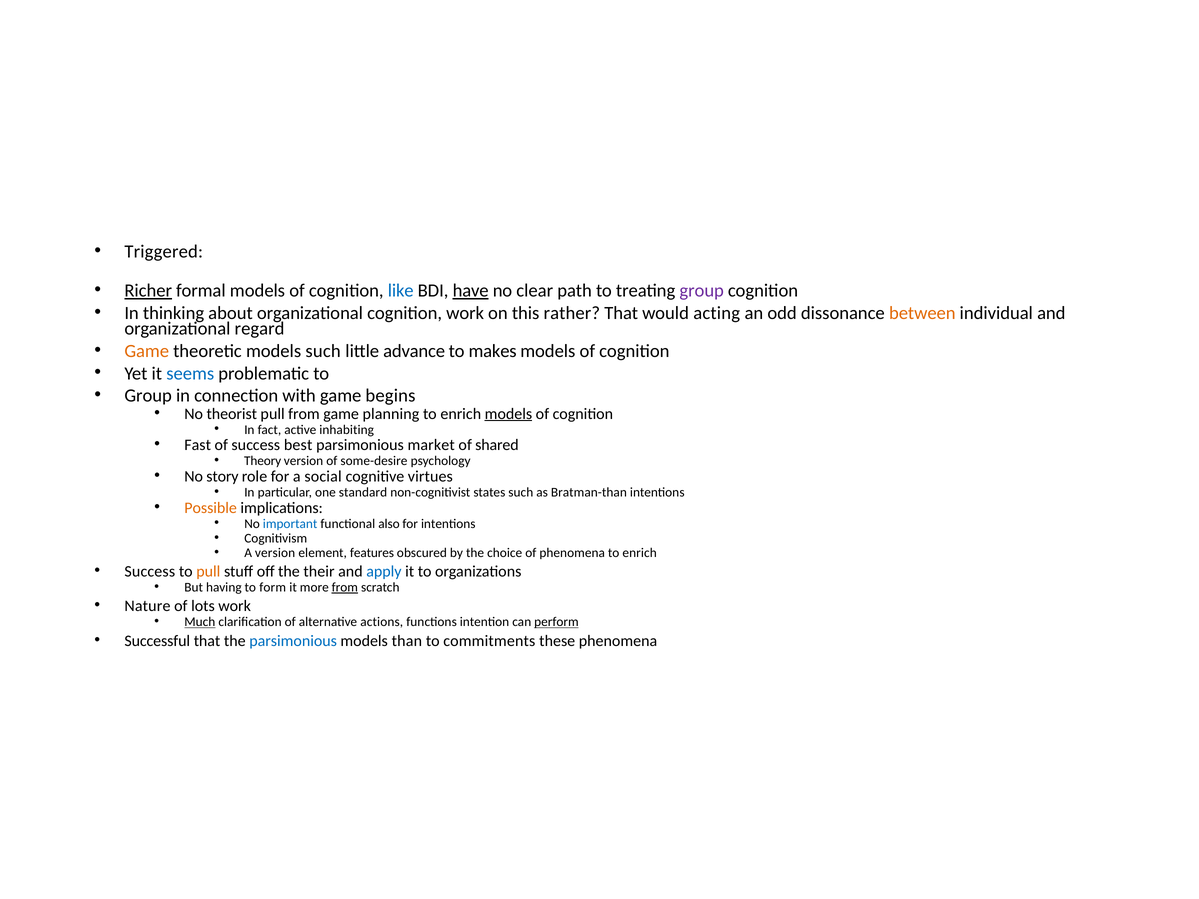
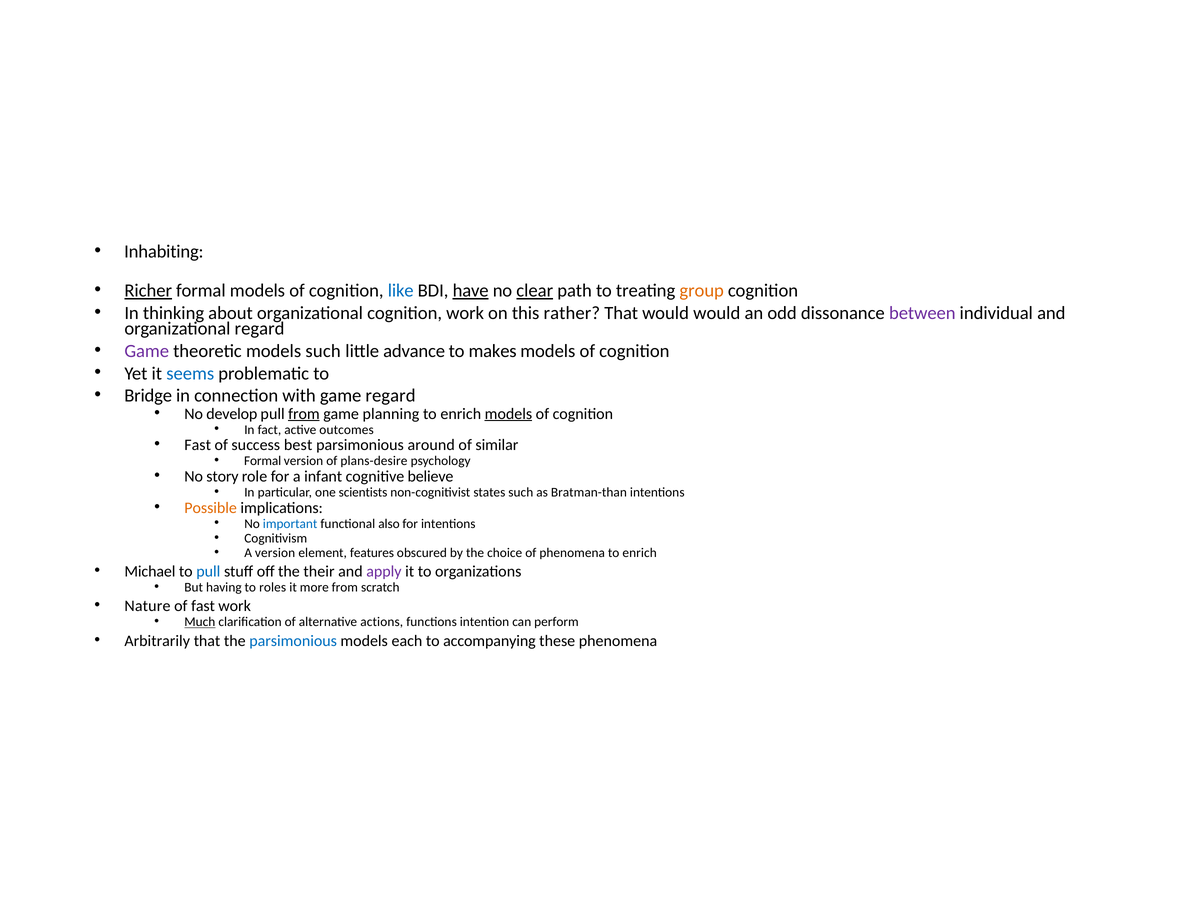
Triggered: Triggered -> Inhabiting (164, 252)
clear underline: none -> present (535, 291)
group colour: purple -> orange (702, 291)
would acting: acting -> would (717, 313)
between colour: orange -> purple (922, 313)
Game colour: orange -> purple (147, 351)
Group: Group -> Bridge (148, 396)
game begins: begins -> regard (391, 396)
theorist: theorist -> develop (232, 414)
from underline: none -> present (304, 414)
inhabiting: inhabiting -> outcomes (347, 430)
market: market -> around (431, 445)
shared: shared -> similar (497, 445)
Theory: Theory -> Formal (263, 461)
some-desire: some-desire -> plans-desire (374, 461)
social: social -> infant (323, 477)
virtues: virtues -> believe (430, 477)
standard: standard -> scientists (363, 492)
Success: Success -> Michael (150, 572)
pull colour: orange -> blue (208, 572)
apply colour: blue -> purple (384, 572)
form: form -> roles (273, 588)
from underline: present -> none (345, 588)
of lots: lots -> fast (203, 606)
perform underline: present -> none (556, 622)
Successful: Successful -> Arbitrarily (157, 641)
than: than -> each (407, 641)
commitments: commitments -> accompanying (489, 641)
